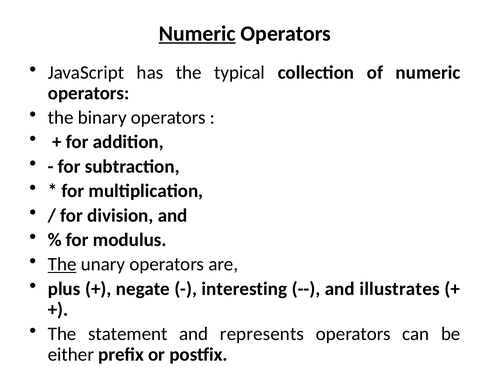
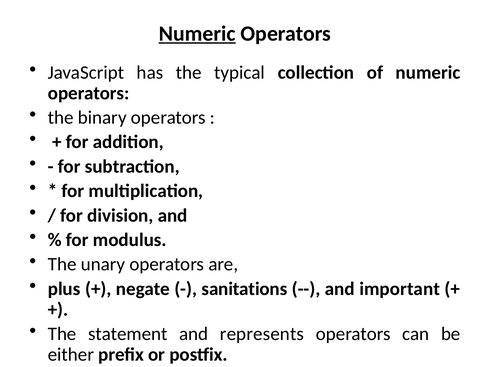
The underline: present -> none (62, 265)
interesting: interesting -> sanitations (244, 289)
illustrates: illustrates -> important (400, 289)
